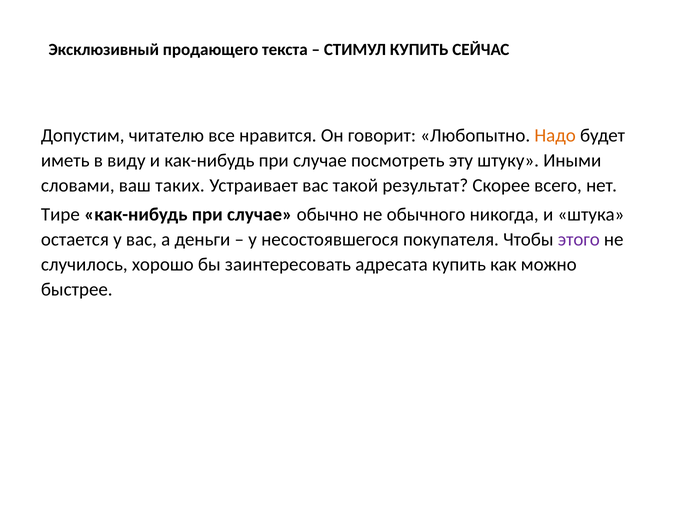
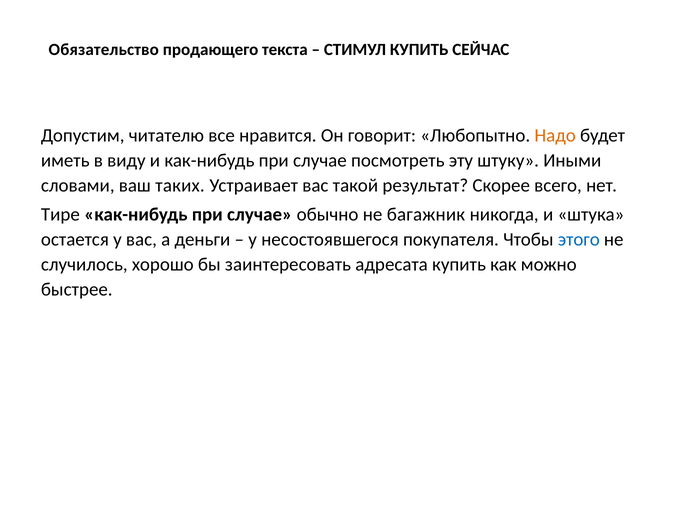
Эксклюзивный: Эксклюзивный -> Обязательство (104, 49)
обычного: обычного -> багажник (426, 214)
этого colour: purple -> blue (579, 239)
